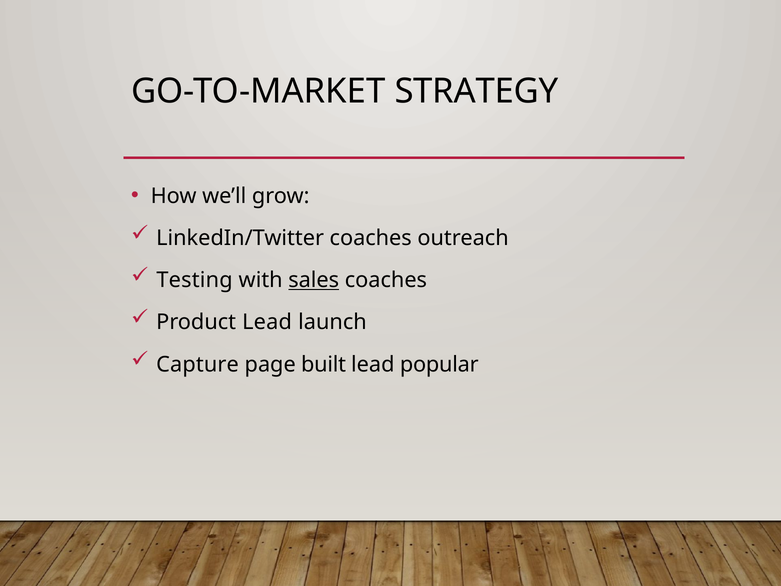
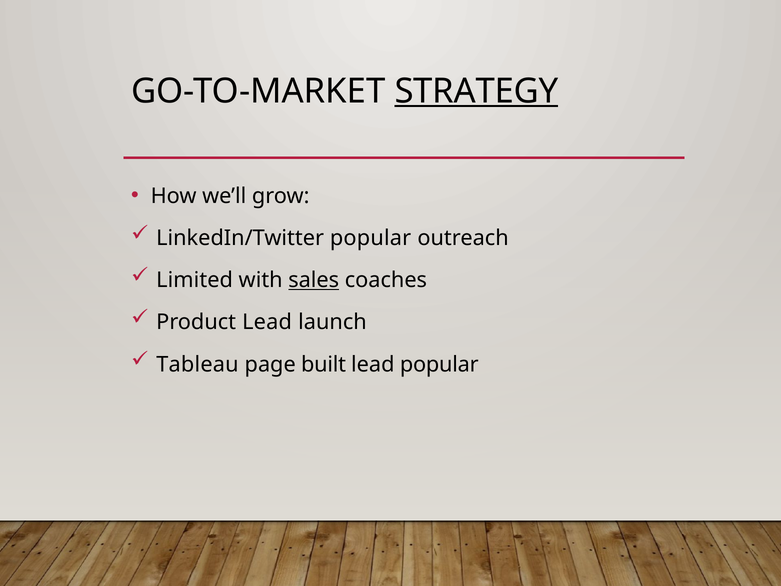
STRATEGY underline: none -> present (476, 91)
LinkedIn/Twitter coaches: coaches -> popular (371, 238)
Testing: Testing -> Limited (195, 280)
Capture: Capture -> Tableau (197, 364)
